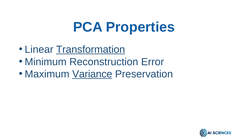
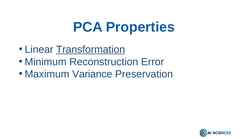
Variance underline: present -> none (92, 74)
